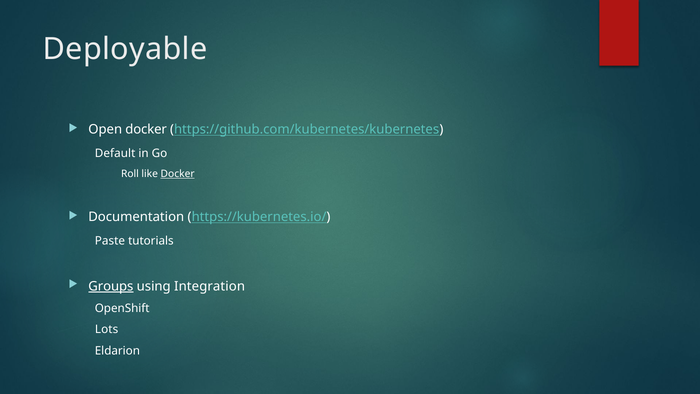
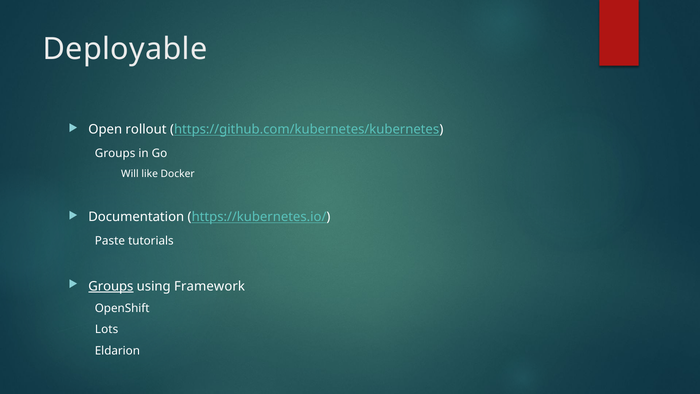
Open docker: docker -> rollout (146, 129)
Default: Default -> Groups (115, 153)
Roll: Roll -> Will (130, 174)
Docker underline: present -> none (178, 174)
Integration: Integration -> Framework (210, 286)
